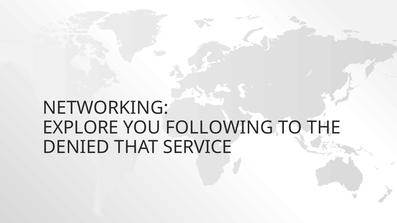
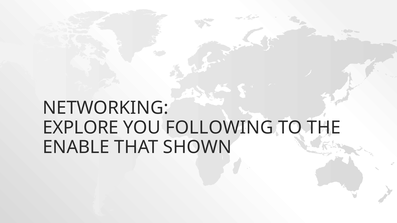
DENIED: DENIED -> ENABLE (76, 147)
SERVICE: SERVICE -> SHOWN (197, 147)
